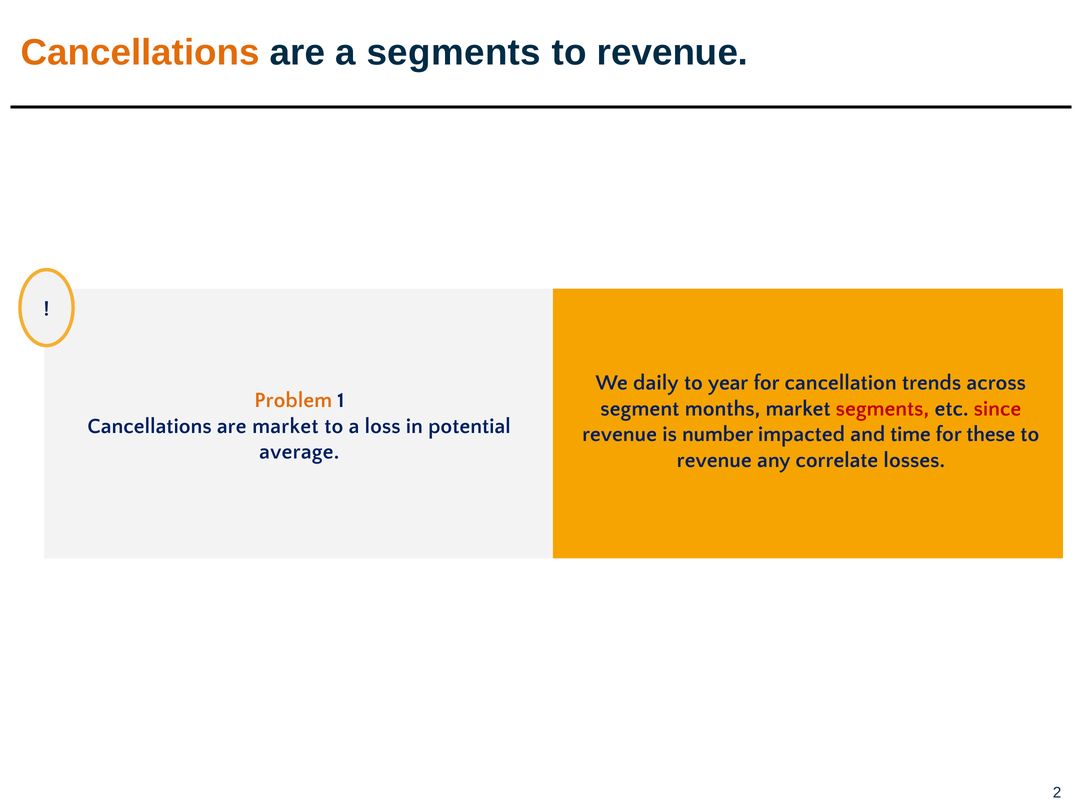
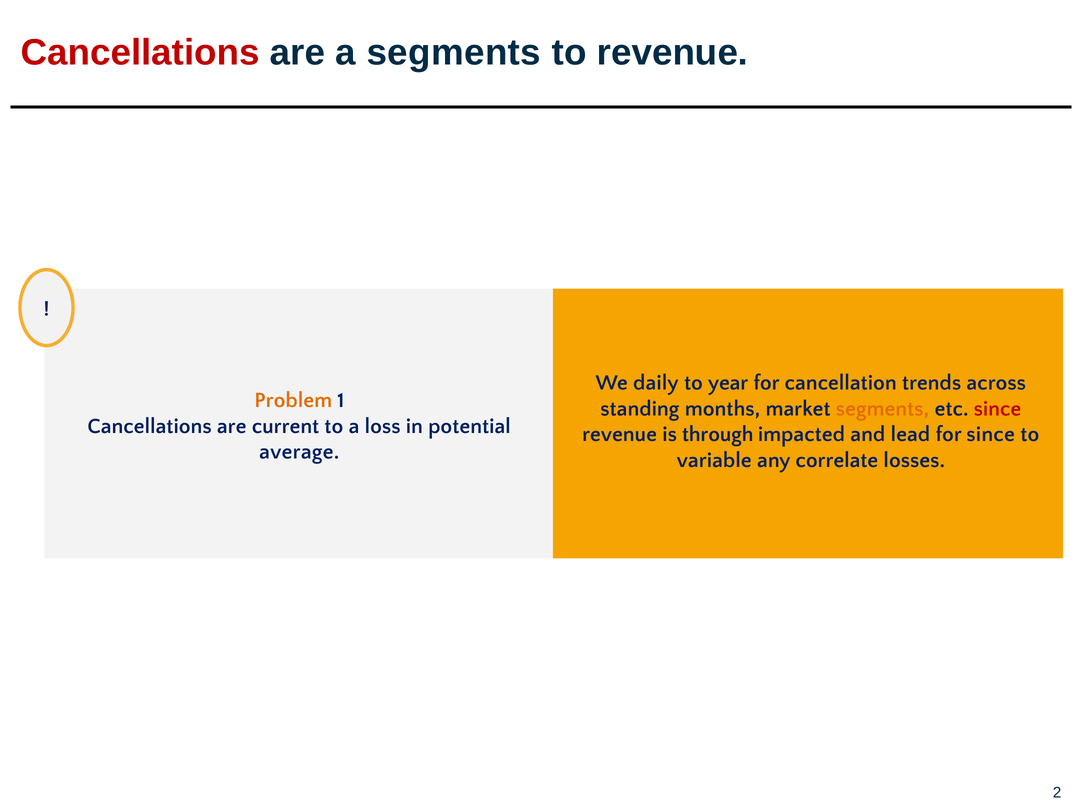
Cancellations colour: orange -> red (140, 52)
segment: segment -> standing (640, 409)
segments colour: red -> orange (882, 409)
are market: market -> current (285, 426)
number: number -> through (718, 434)
time: time -> lead (910, 434)
for these: these -> since (991, 434)
revenue: revenue -> variable (714, 460)
